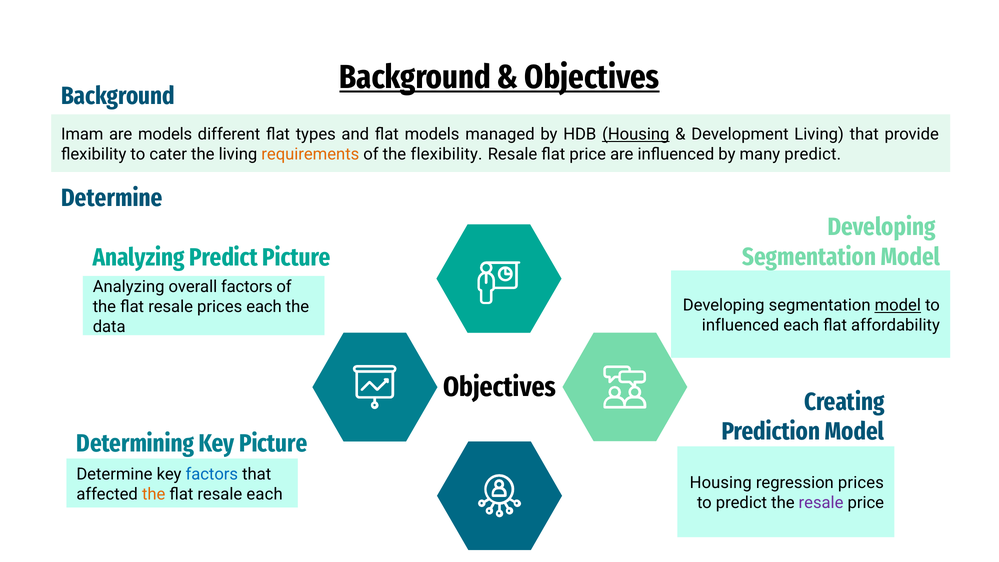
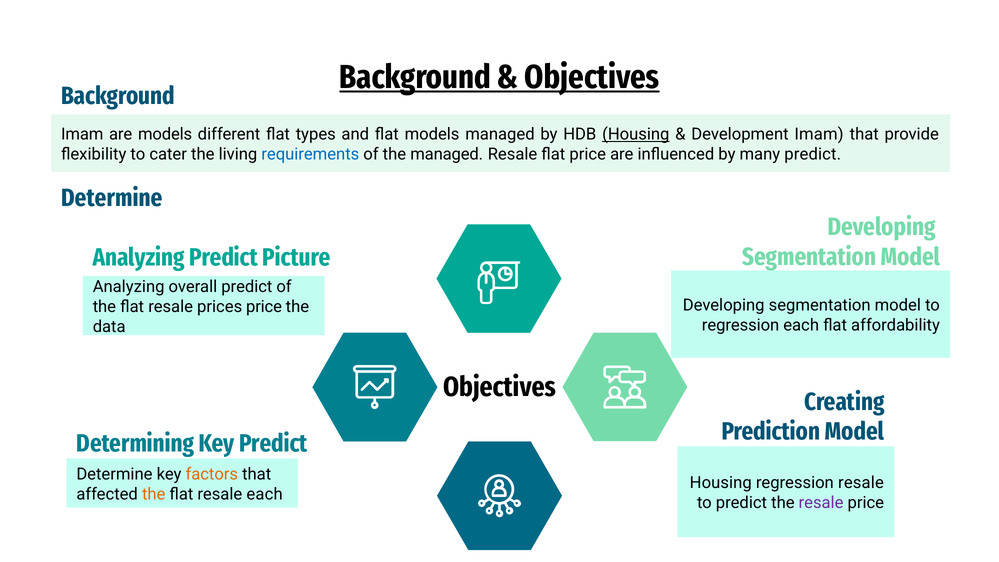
Development Living: Living -> Imam (819, 134)
requirements colour: orange -> blue (310, 154)
the flexibility: flexibility -> managed (447, 154)
overall factors: factors -> predict (247, 287)
model underline: present -> none (898, 305)
prices each: each -> price (264, 307)
influenced: influenced -> regression (741, 325)
Key Picture: Picture -> Predict (273, 443)
factors colour: blue -> orange (212, 474)
regression prices: prices -> resale (861, 483)
